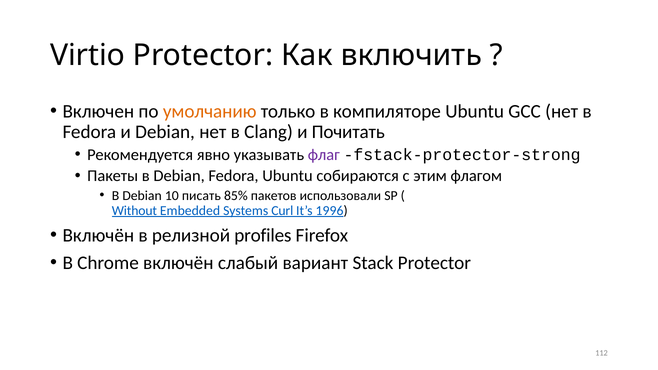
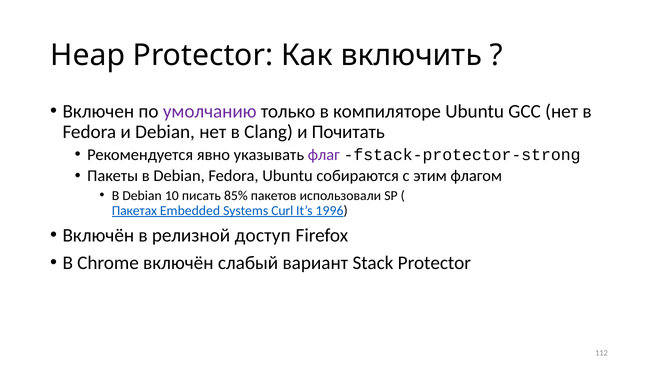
Virtio: Virtio -> Heap (88, 55)
умолчанию colour: orange -> purple (210, 111)
Without: Without -> Пакетах (134, 211)
profiles: profiles -> доступ (263, 235)
